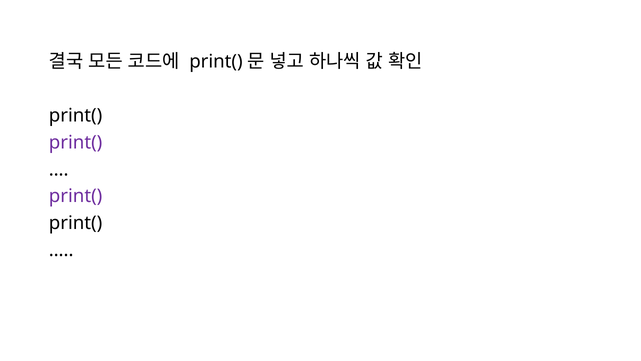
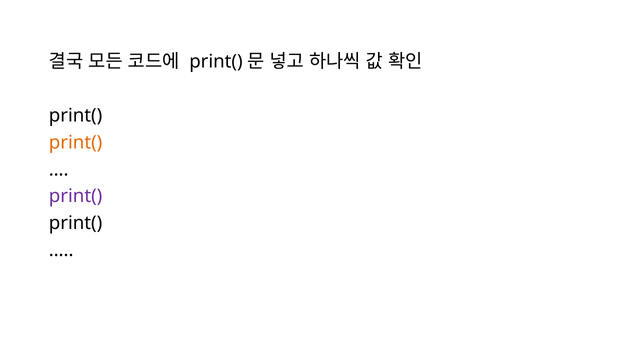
print( colour: purple -> orange (76, 142)
